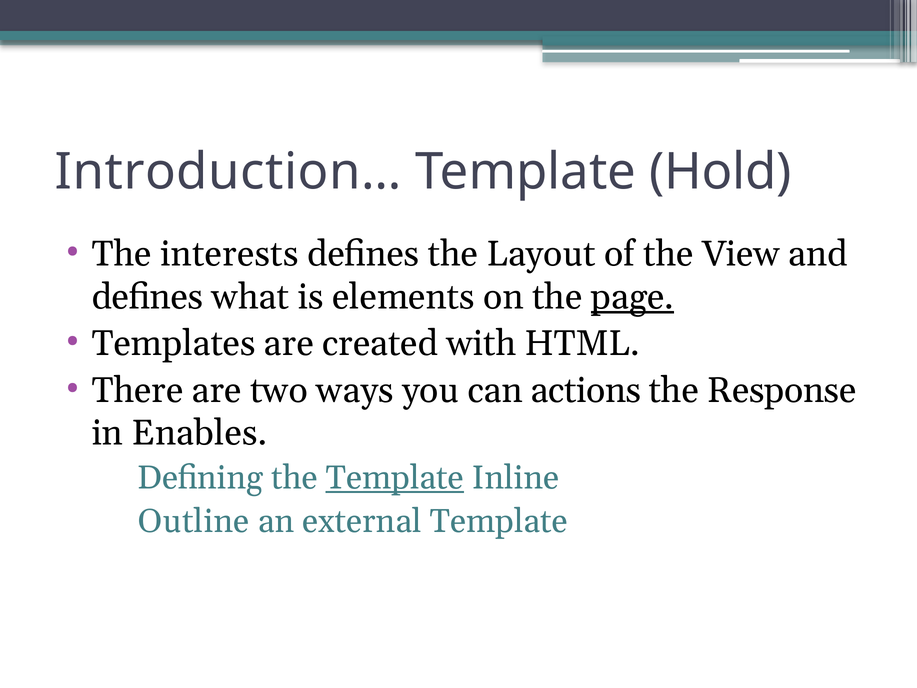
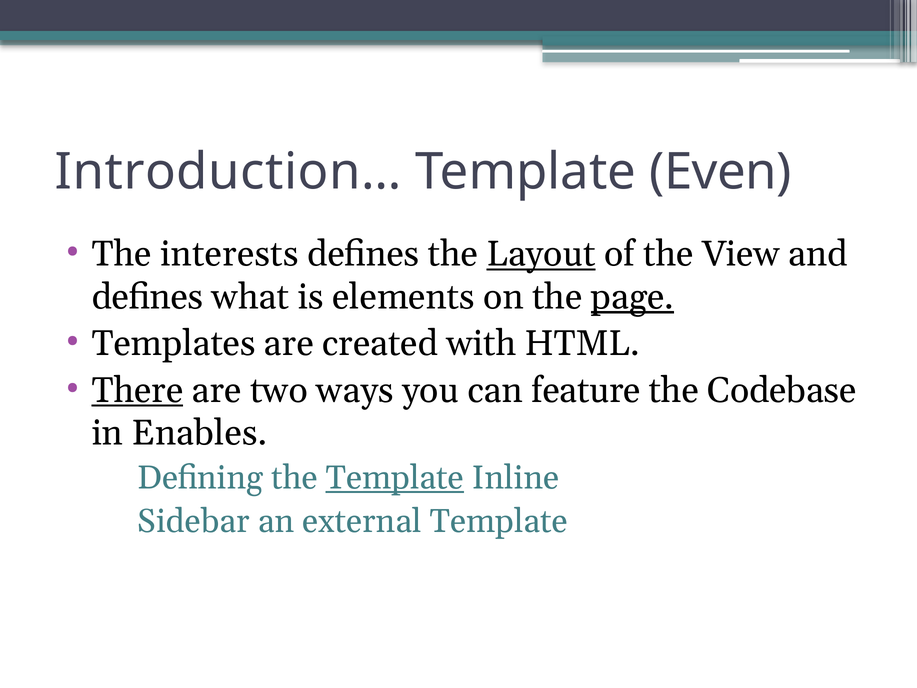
Hold: Hold -> Even (720, 172)
Layout underline: none -> present (541, 254)
There underline: none -> present (137, 390)
actions: actions -> feature (586, 390)
Response: Response -> Codebase (782, 390)
Outline: Outline -> Sidebar (194, 521)
